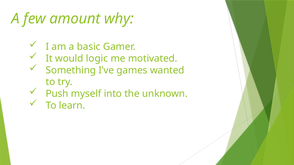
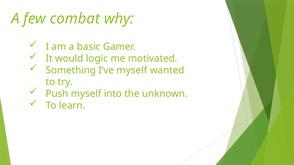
amount: amount -> combat (75, 19)
I’ve games: games -> myself (132, 70)
